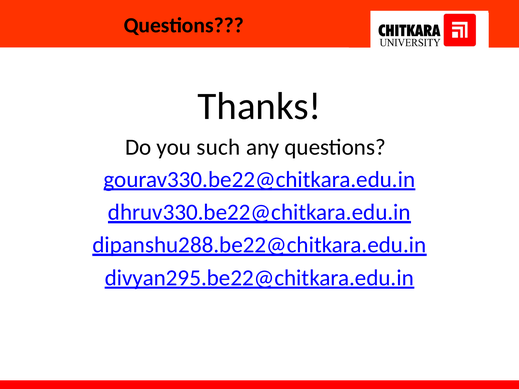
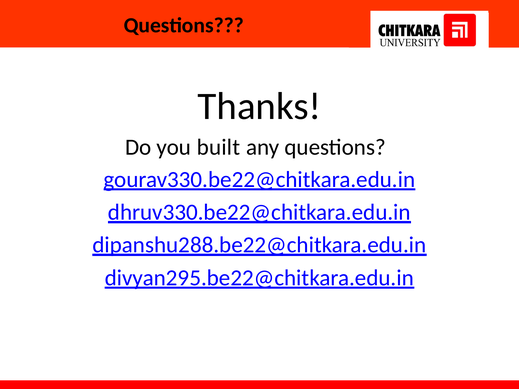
such: such -> built (218, 147)
